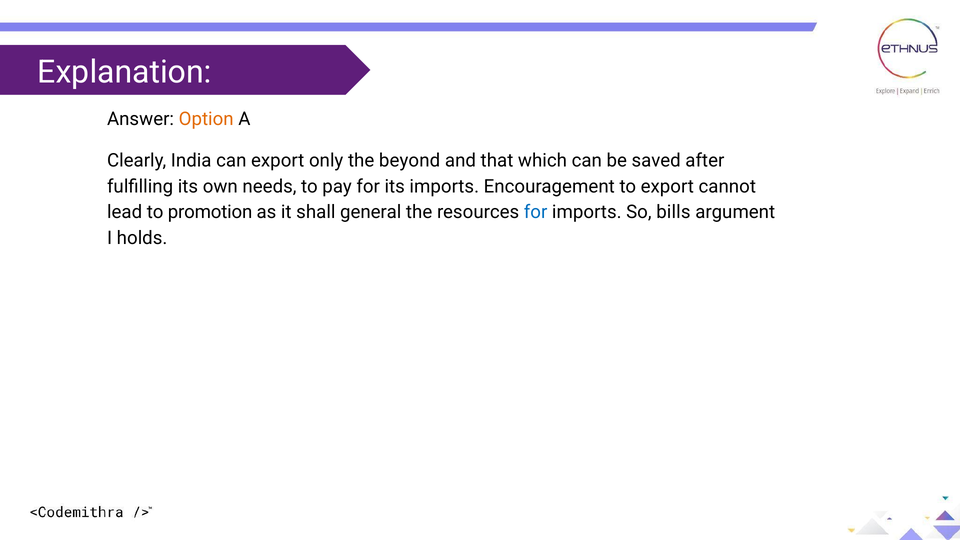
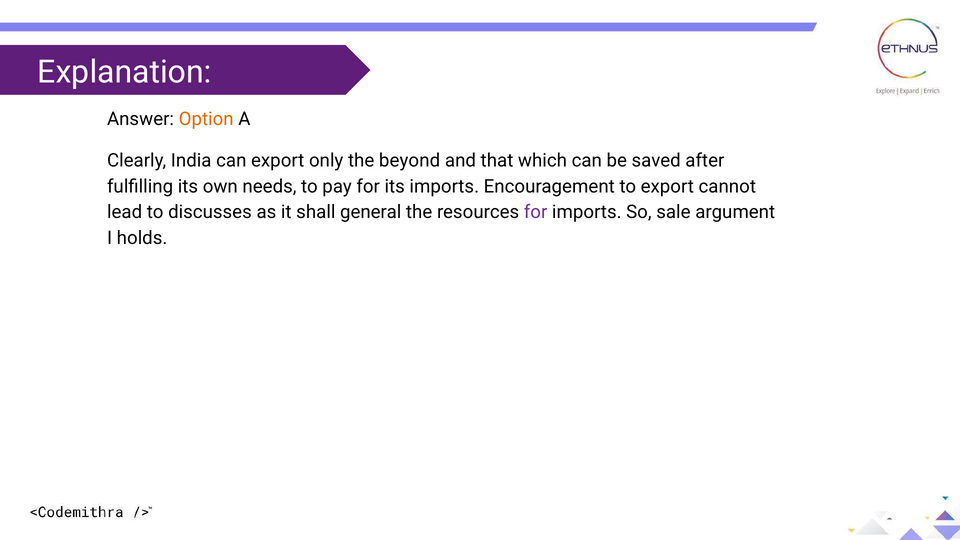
promotion: promotion -> discusses (210, 212)
for colour: blue -> purple (536, 212)
bills: bills -> sale (673, 212)
